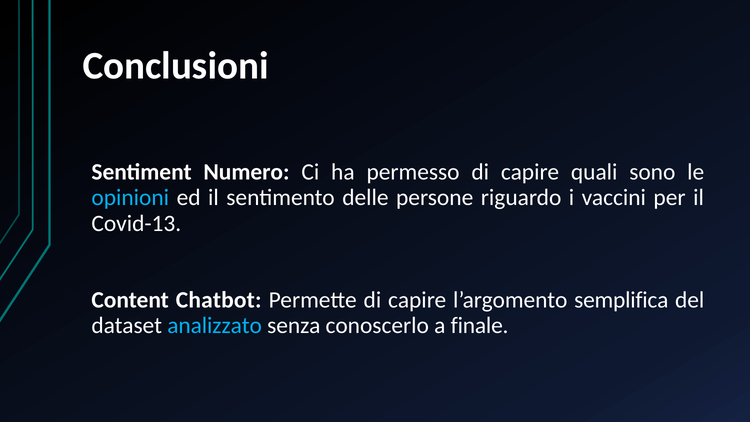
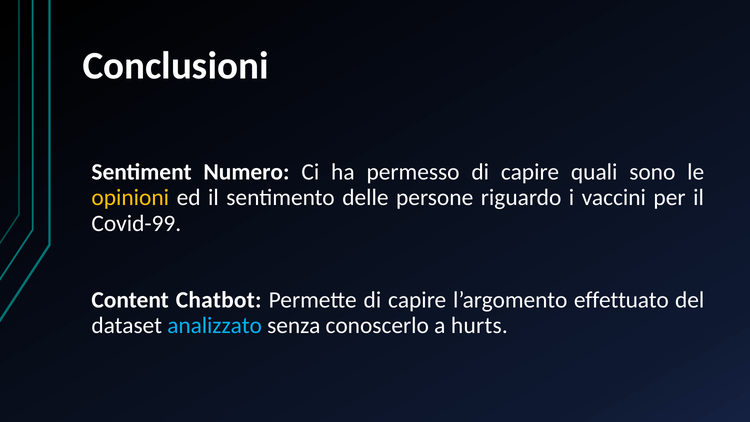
opinioni colour: light blue -> yellow (130, 198)
Covid-13: Covid-13 -> Covid-99 (136, 223)
semplifica: semplifica -> effettuato (621, 300)
finale: finale -> hurts (479, 326)
